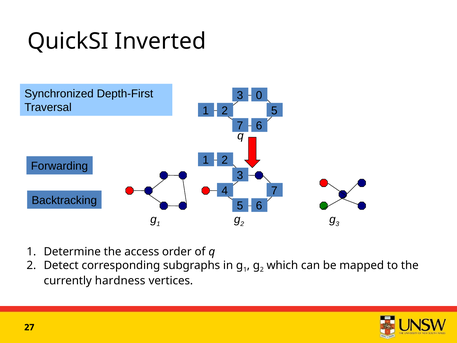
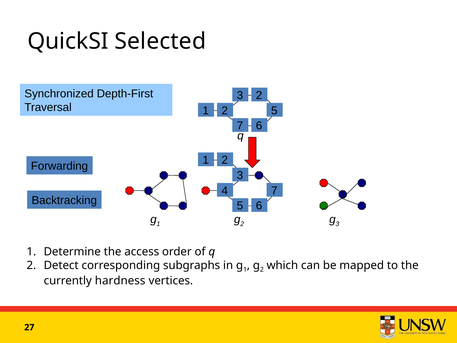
Inverted: Inverted -> Selected (160, 41)
3 0: 0 -> 2 (259, 95)
